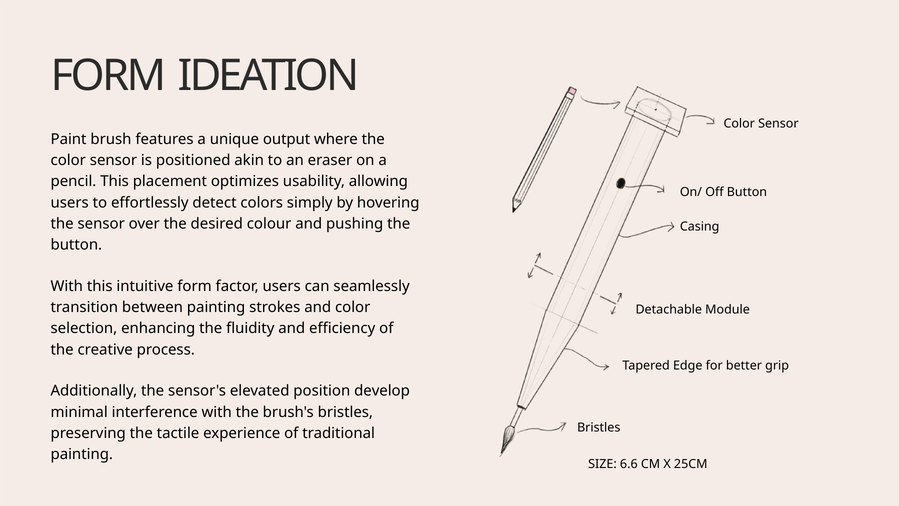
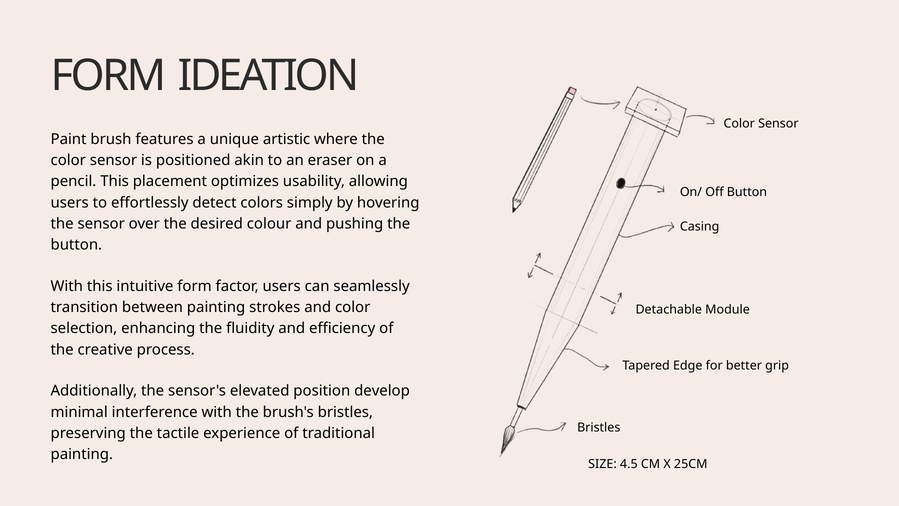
output: output -> artistic (287, 139)
6.6: 6.6 -> 4.5 (629, 464)
